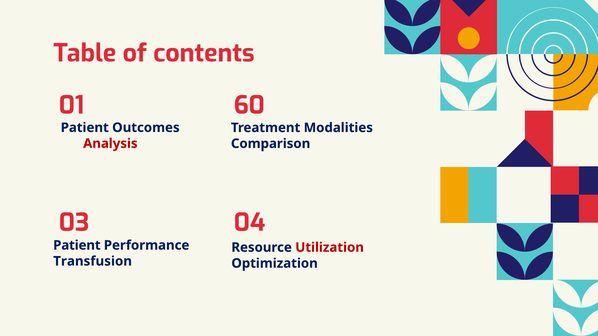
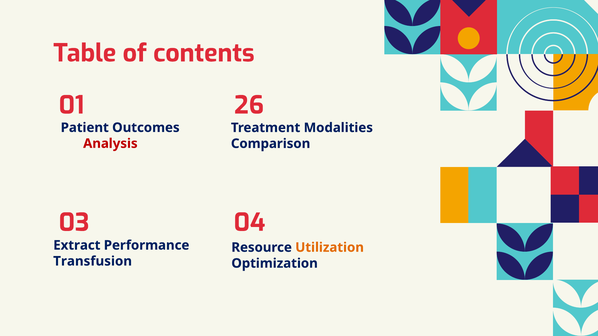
60: 60 -> 26 (249, 105)
Patient: Patient -> Extract (77, 246)
Utilization colour: red -> orange (330, 248)
